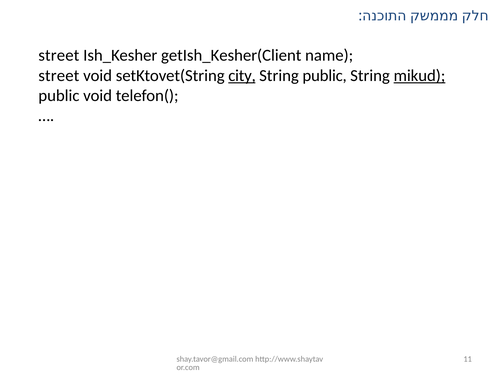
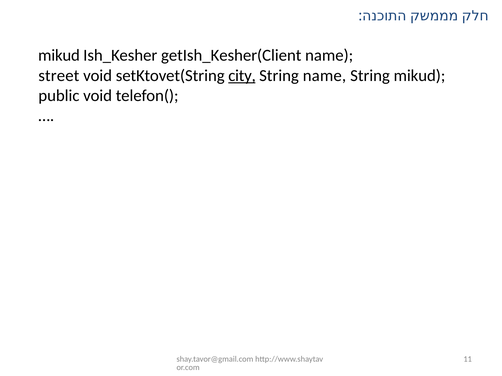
street: street -> mikud (59, 56)
String public: public -> name (324, 76)
mikud underline: present -> none (419, 76)
